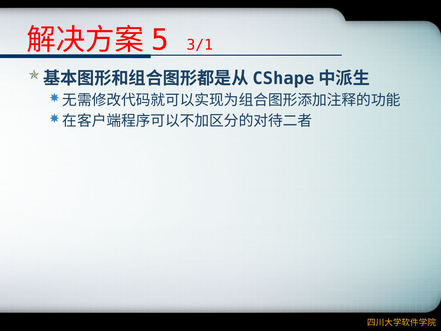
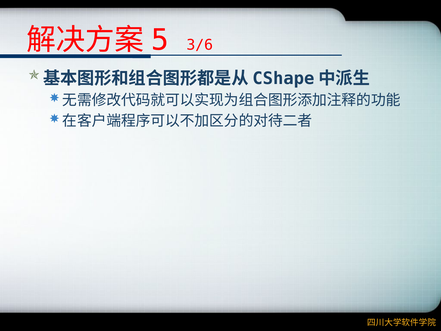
3/1: 3/1 -> 3/6 (200, 45)
